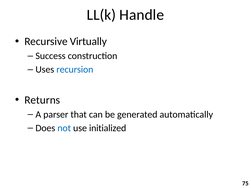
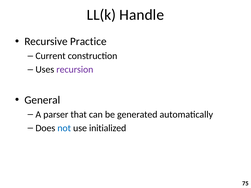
Virtually: Virtually -> Practice (88, 42)
Success: Success -> Current (51, 56)
recursion colour: blue -> purple (75, 70)
Returns: Returns -> General (42, 100)
